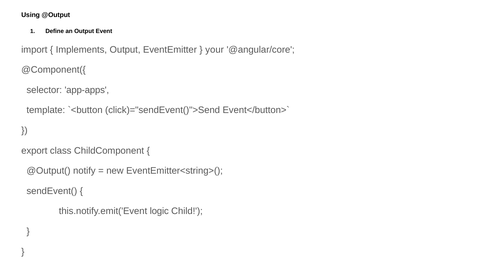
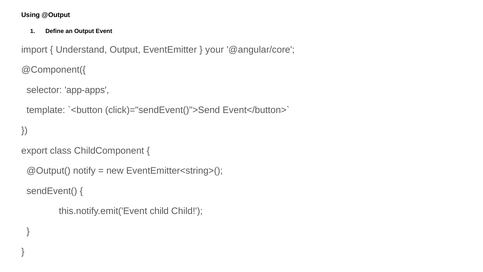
Implements: Implements -> Understand (81, 50)
this.notify.emit('Event logic: logic -> child (159, 211)
